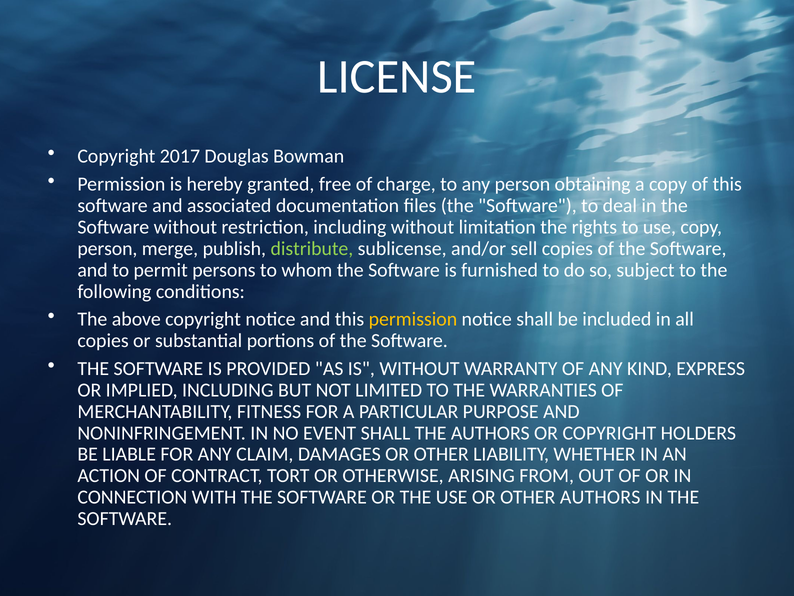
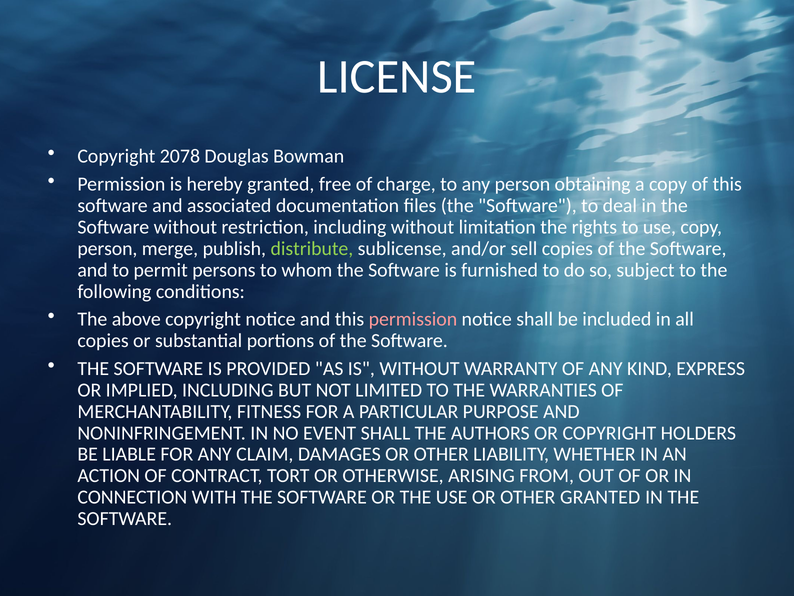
2017: 2017 -> 2078 (180, 156)
permission colour: yellow -> pink (413, 319)
OTHER AUTHORS: AUTHORS -> GRANTED (600, 497)
